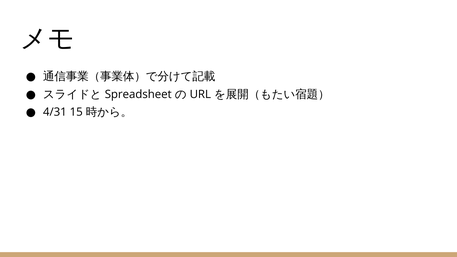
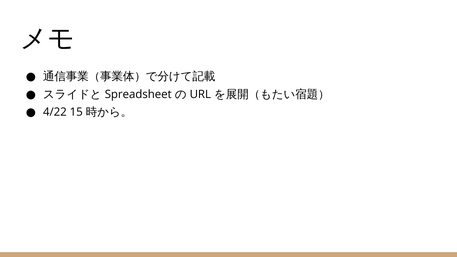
4/31: 4/31 -> 4/22 (55, 112)
